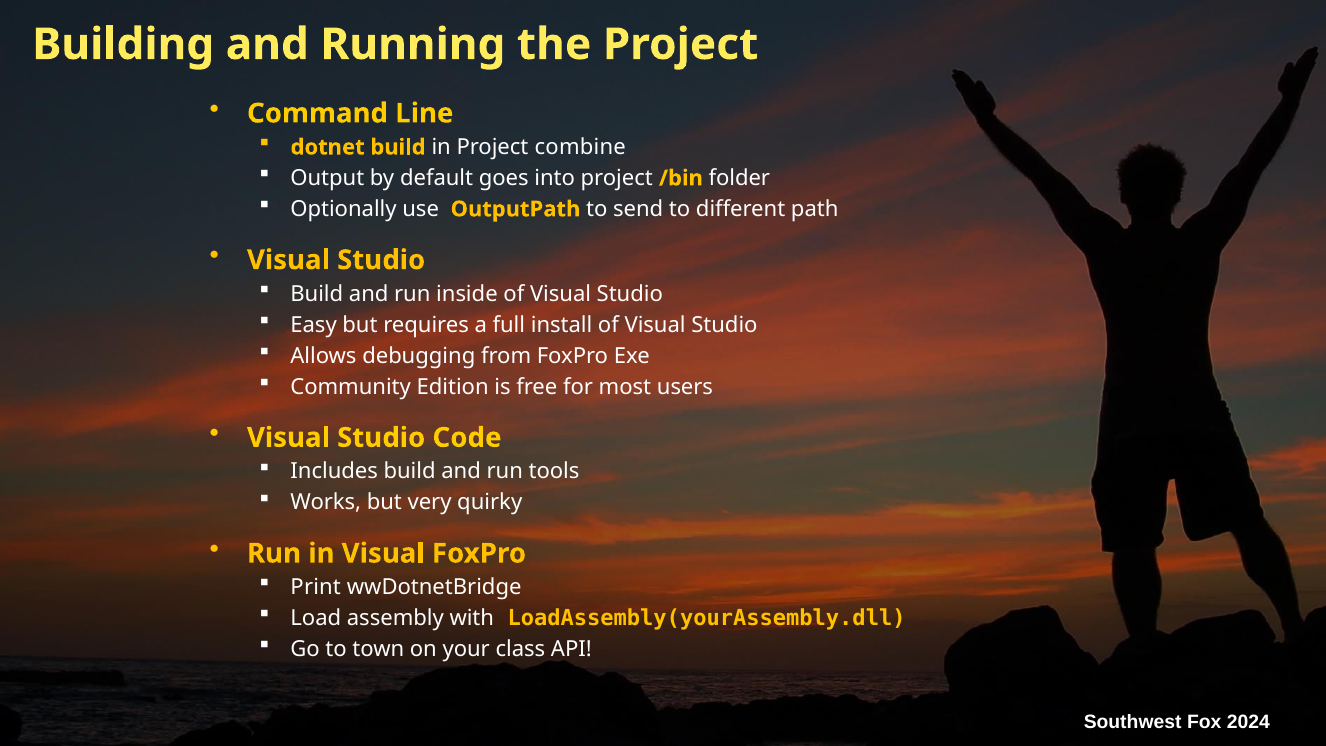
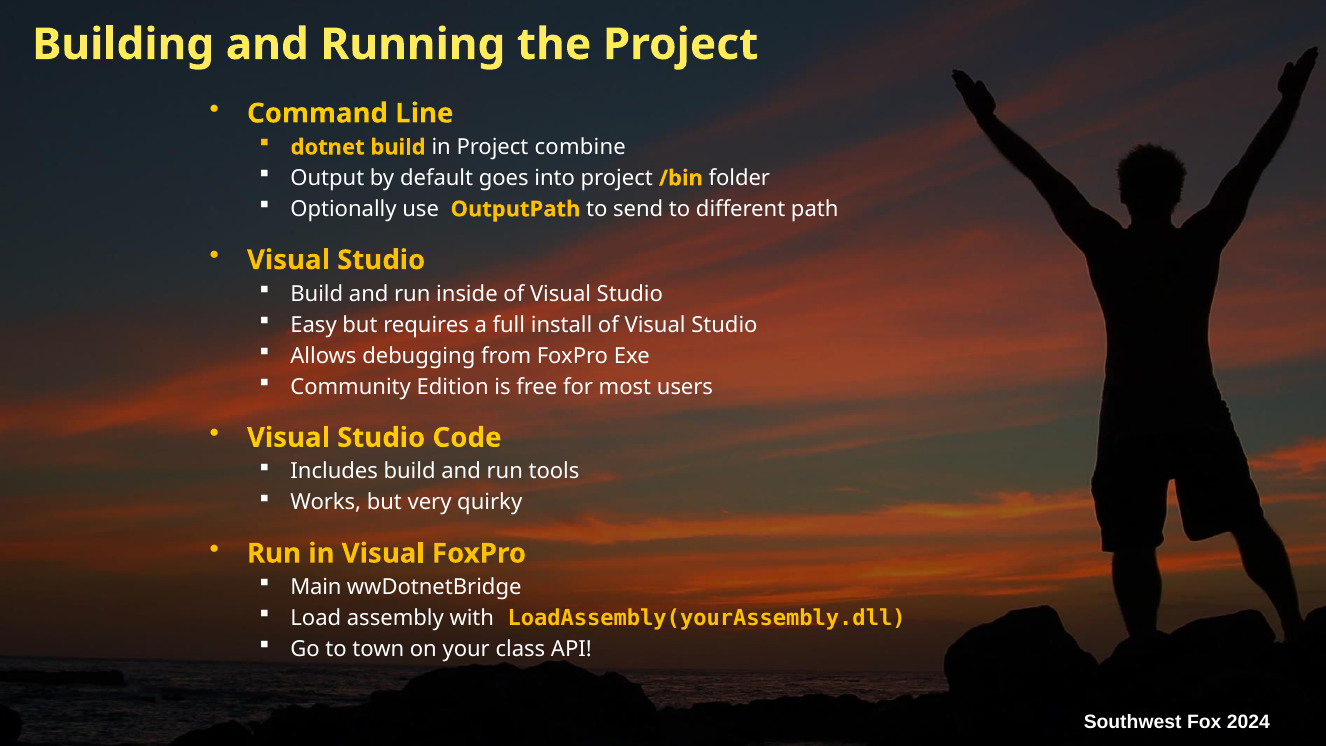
Print: Print -> Main (316, 587)
